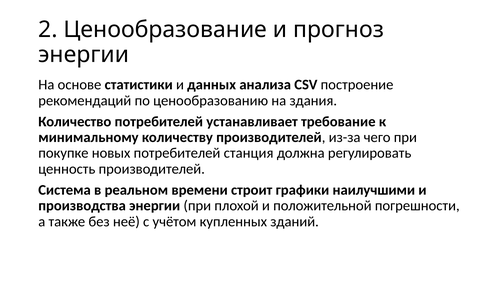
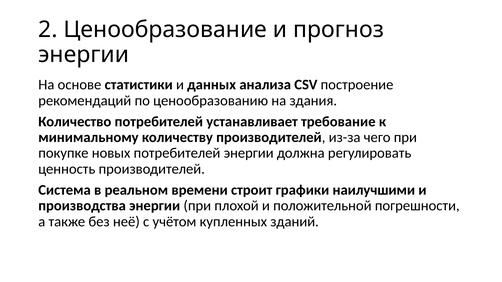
потребителей станция: станция -> энергии (249, 153)
